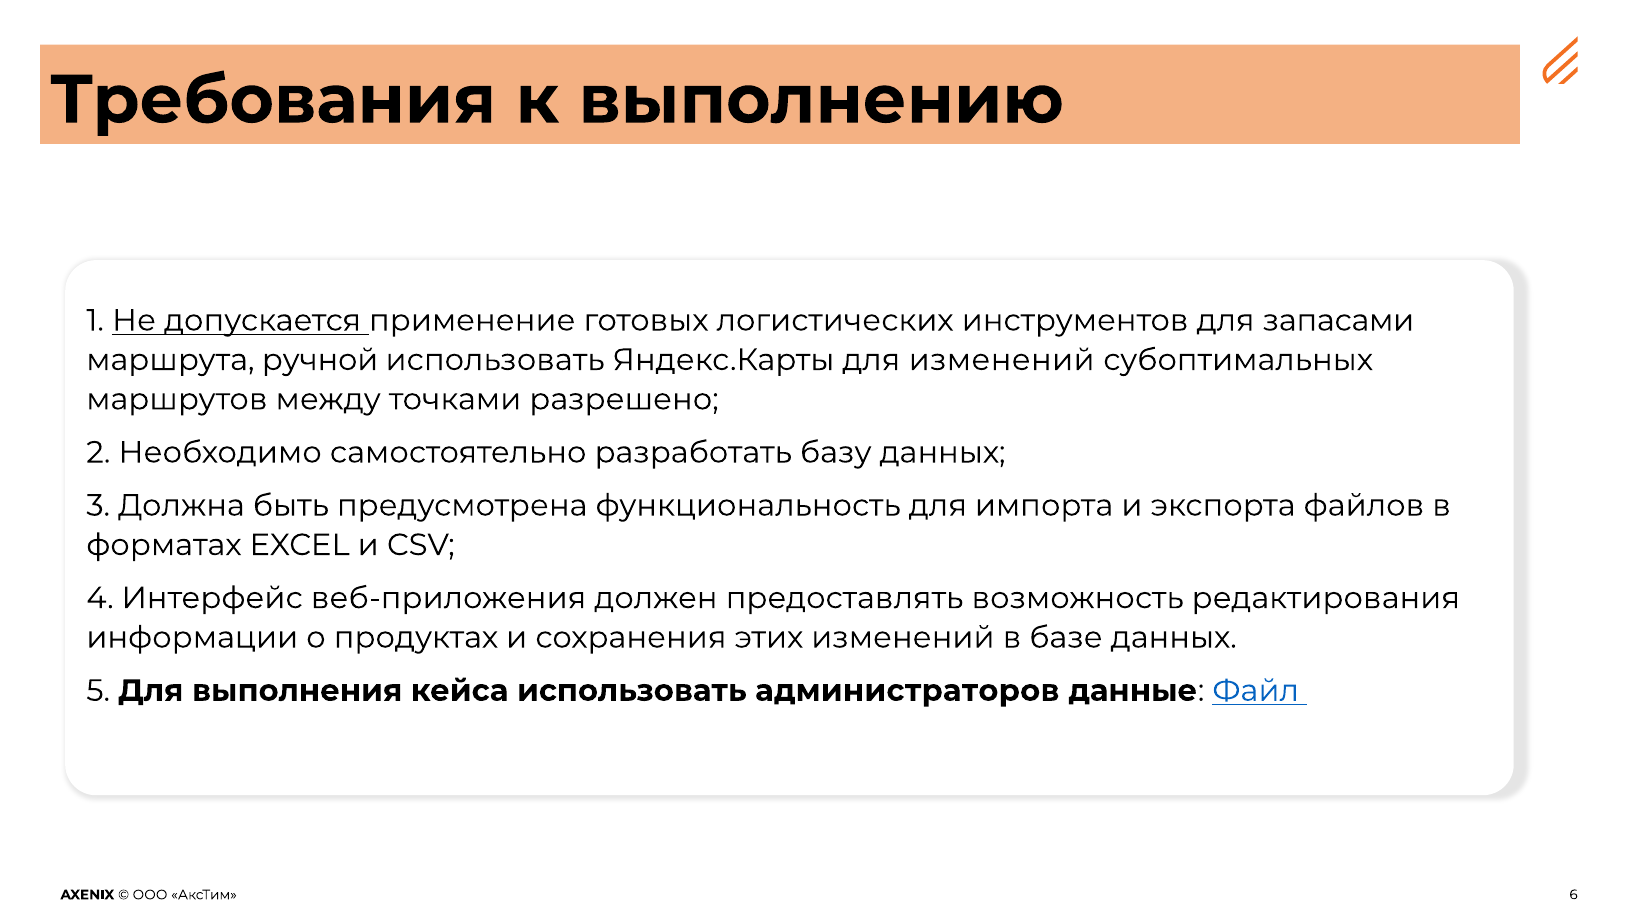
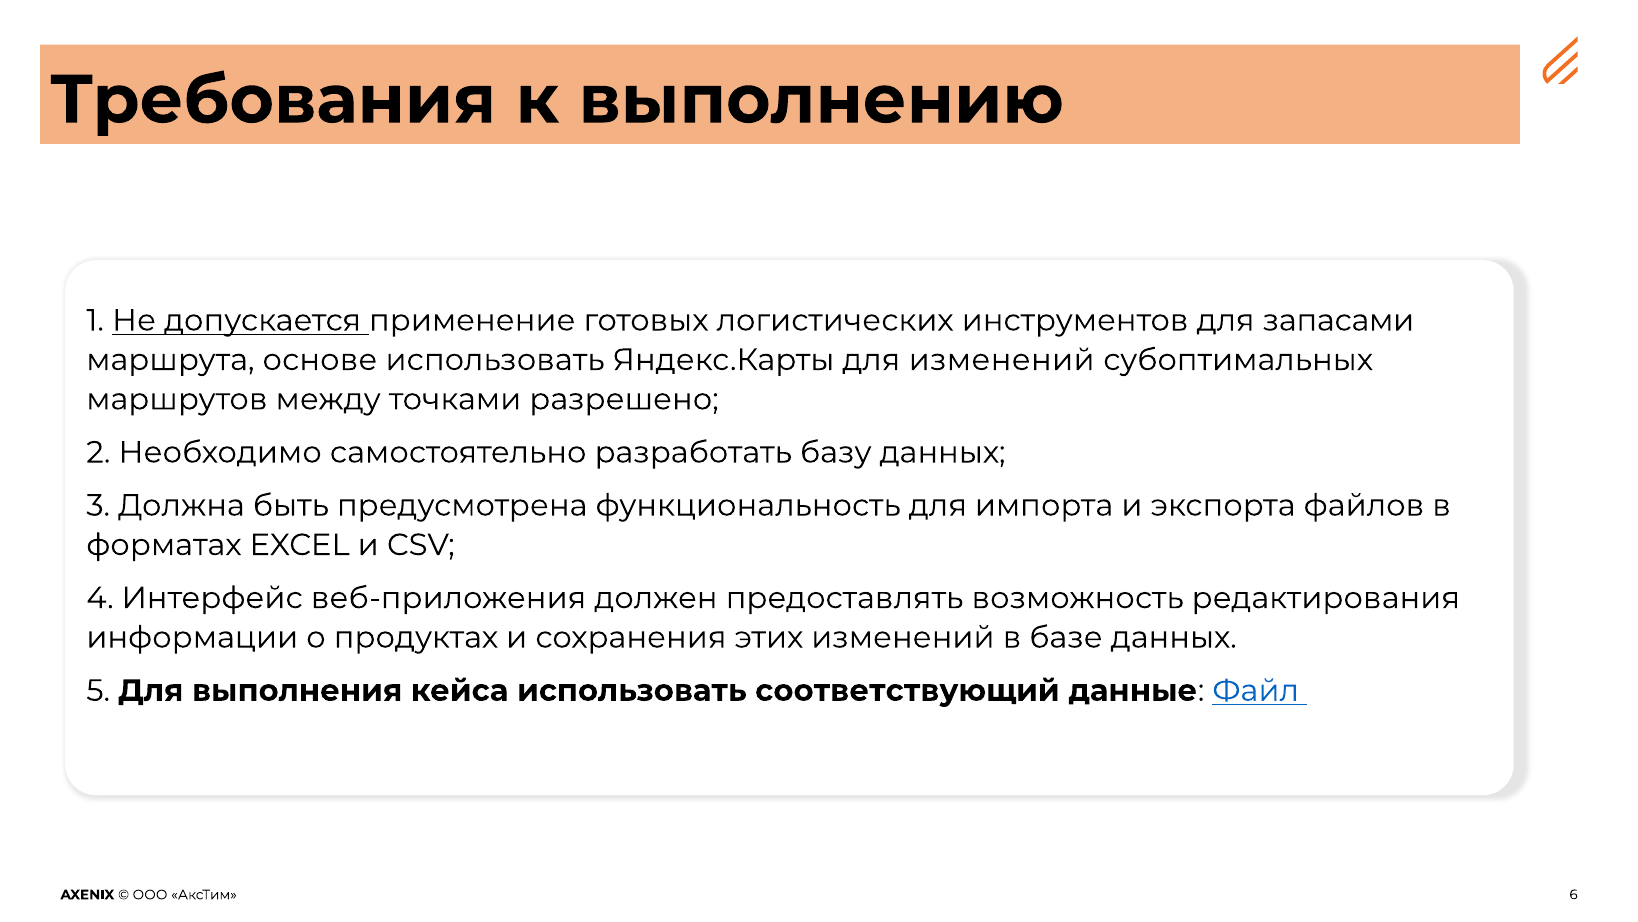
ручной: ручной -> основе (320, 360)
администраторов: администраторов -> соответствующий (907, 690)
